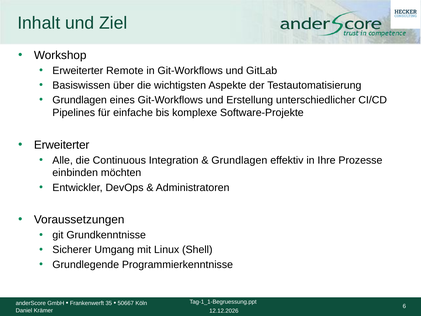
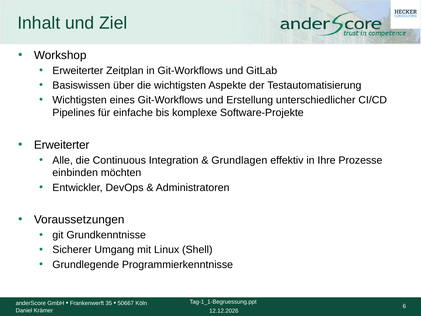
Remote: Remote -> Zeitplan (125, 70)
Grundlagen: Grundlagen -> Wichtigsten (80, 100)
